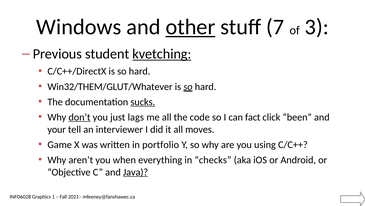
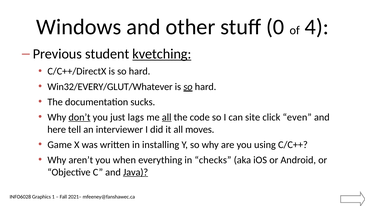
other underline: present -> none (190, 27)
7: 7 -> 0 (275, 27)
3: 3 -> 4 (317, 27)
Win32/THEM/GLUT/Whatever: Win32/THEM/GLUT/Whatever -> Win32/EVERY/GLUT/Whatever (110, 86)
sucks underline: present -> none (143, 102)
all underline: none -> present (167, 117)
fact: fact -> site (253, 117)
been: been -> even (297, 117)
your: your -> here (57, 129)
portfolio: portfolio -> installing (161, 144)
